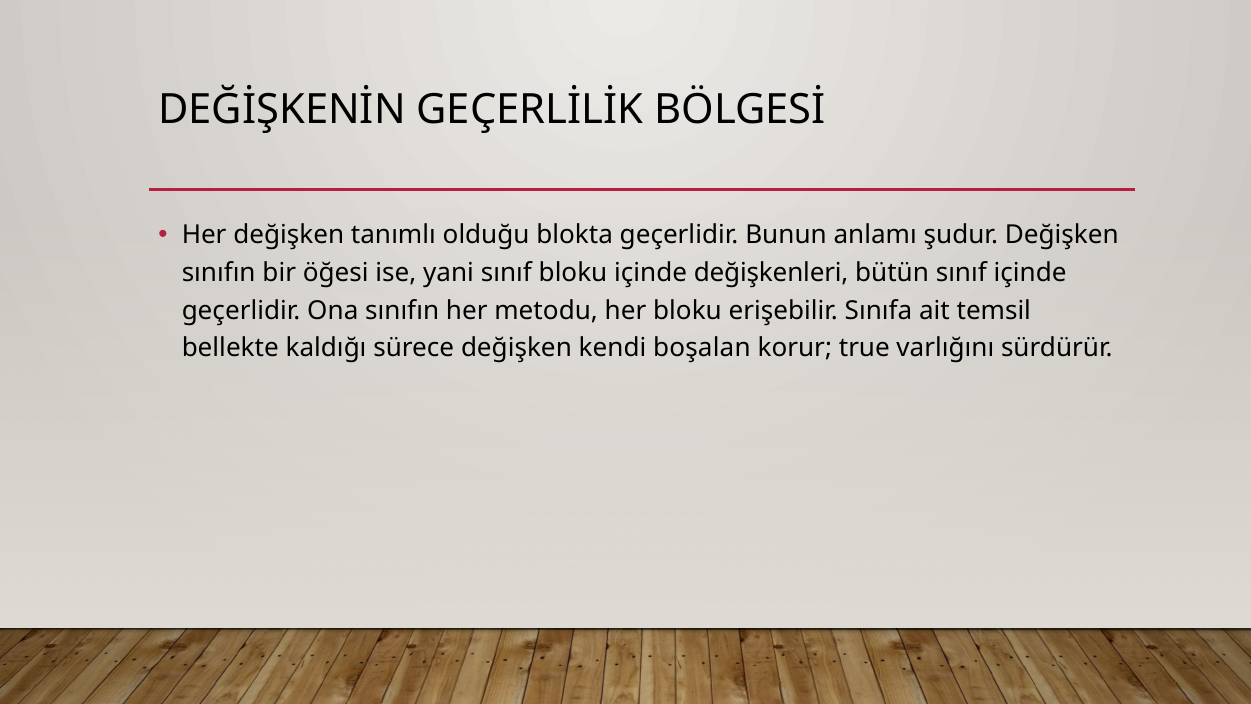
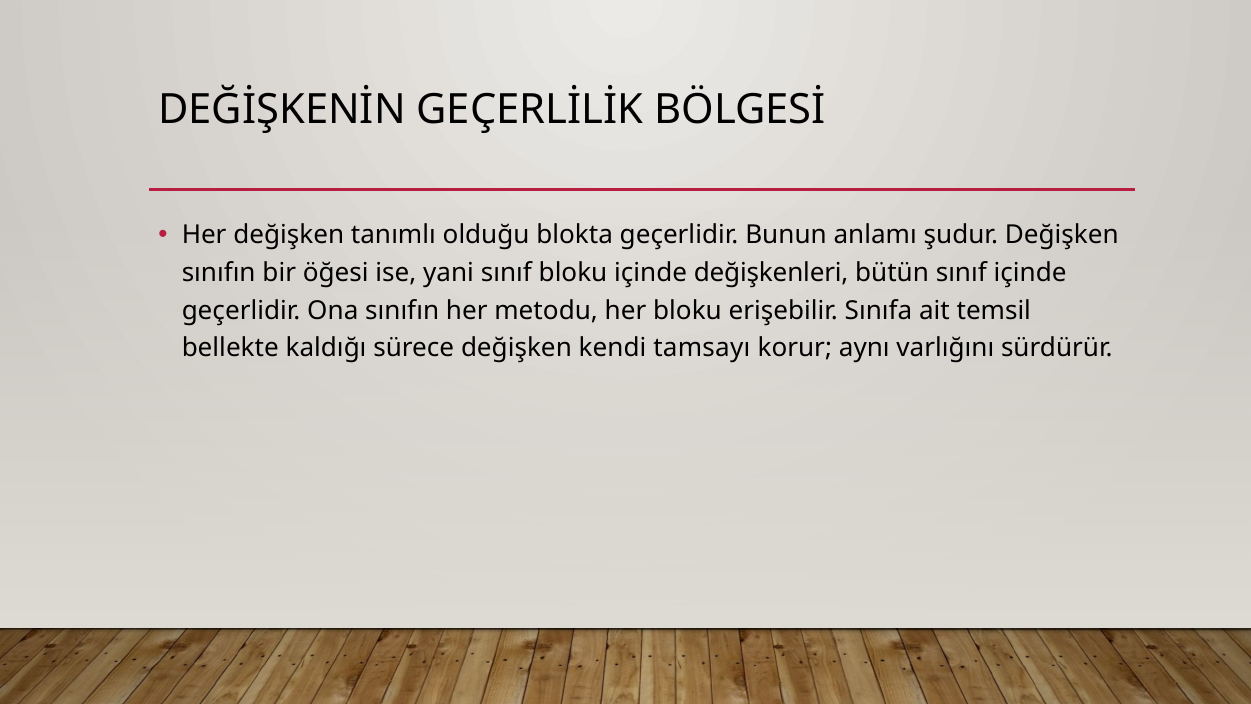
boşalan: boşalan -> tamsayı (702, 348)
true: true -> aynı (864, 348)
